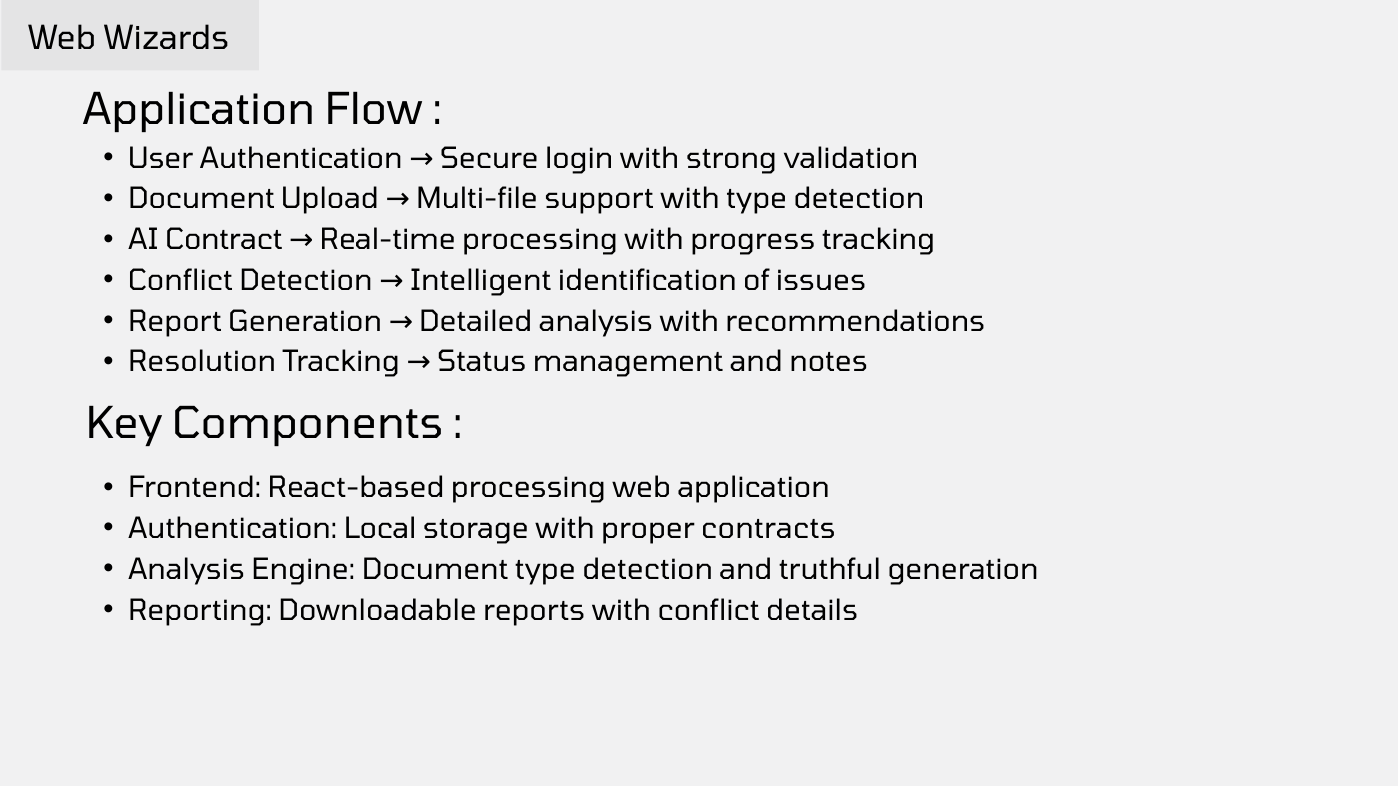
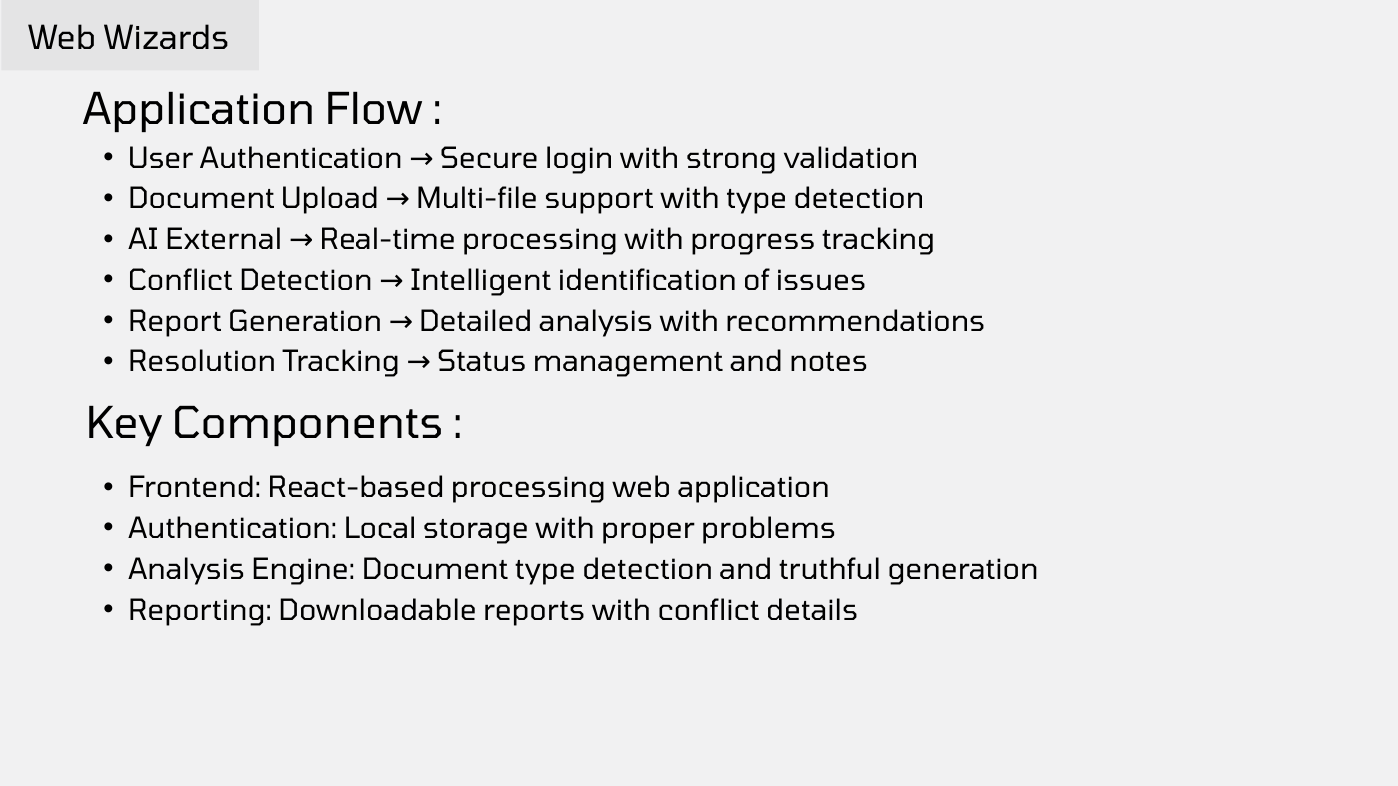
Contract: Contract -> External (224, 240)
contracts: contracts -> problems (769, 529)
